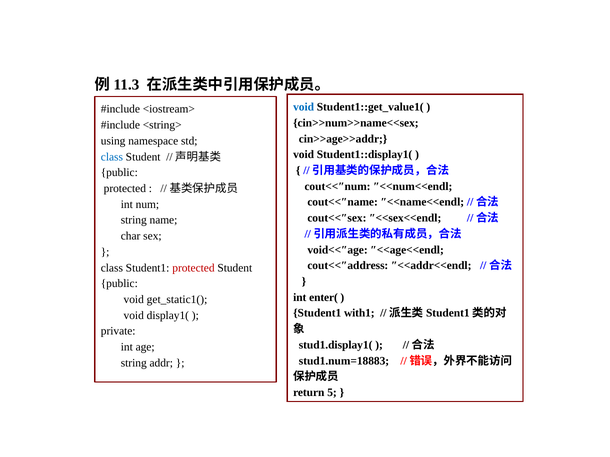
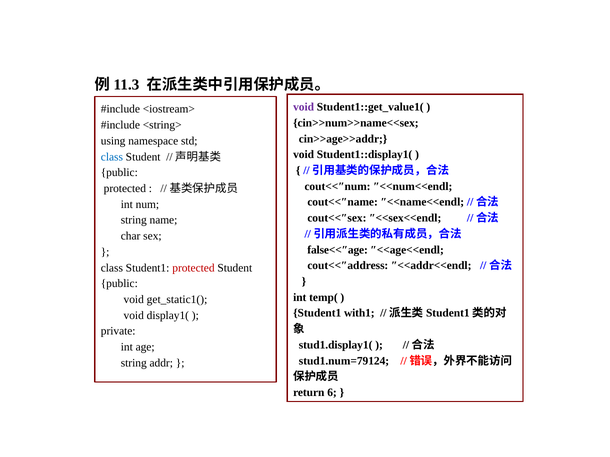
void colour: blue -> purple (304, 107)
void<<″age: void<<″age -> false<<″age (338, 250)
enter(: enter( -> temp( (323, 298)
stud1.num=18883: stud1.num=18883 -> stud1.num=79124 (344, 361)
5: 5 -> 6 (332, 393)
